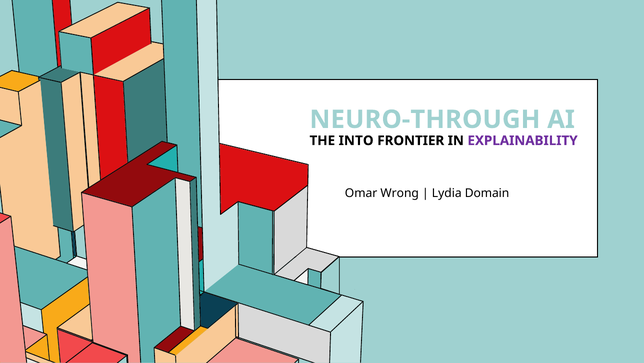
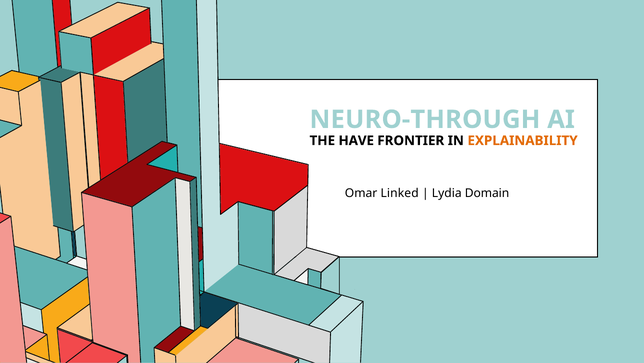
INTO: INTO -> HAVE (356, 140)
EXPLAINABILITY colour: purple -> orange (523, 140)
Wrong: Wrong -> Linked (400, 193)
